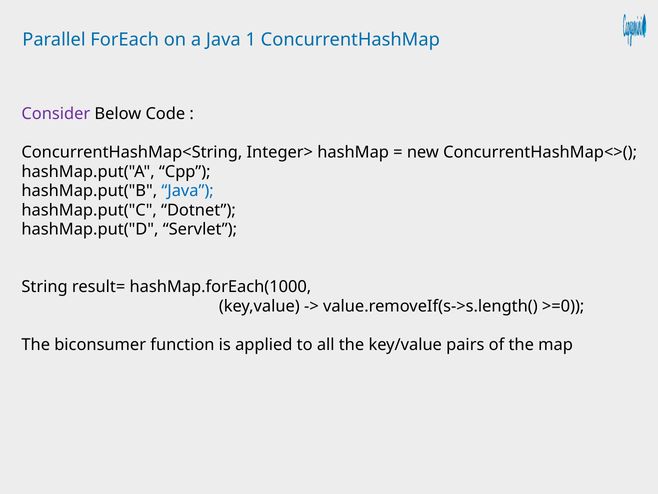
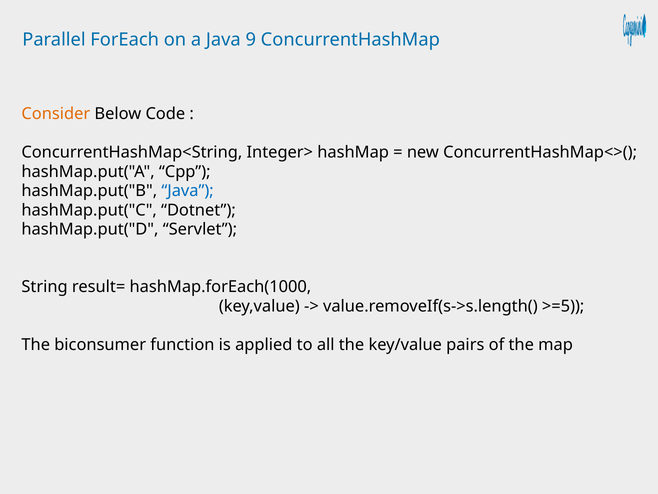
1: 1 -> 9 (251, 40)
Consider colour: purple -> orange (56, 114)
>=0: >=0 -> >=5 (563, 306)
